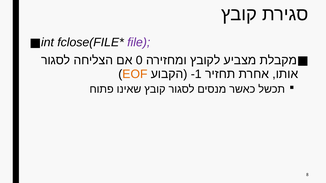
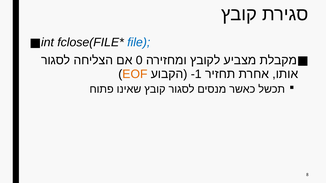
file colour: purple -> blue (139, 43)
